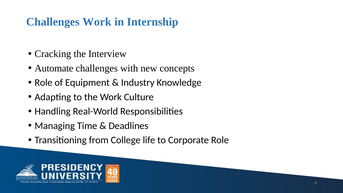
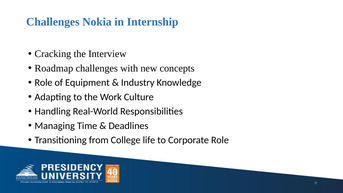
Challenges Work: Work -> Nokia (97, 22)
Automate: Automate -> Roadmap (54, 68)
